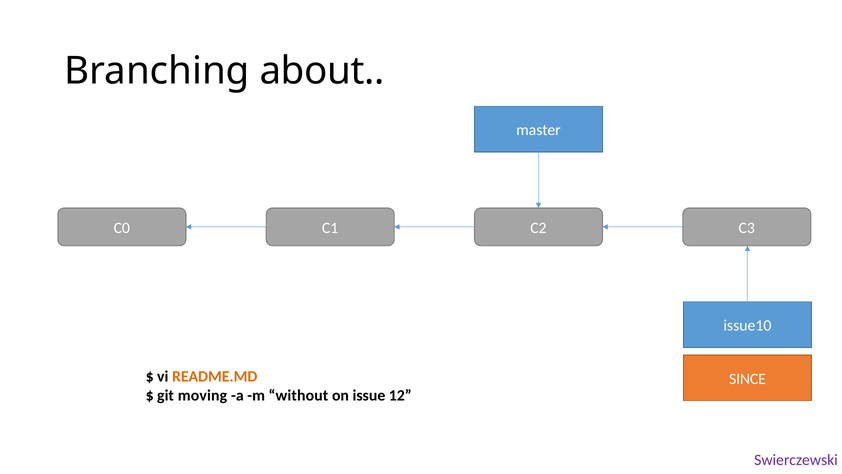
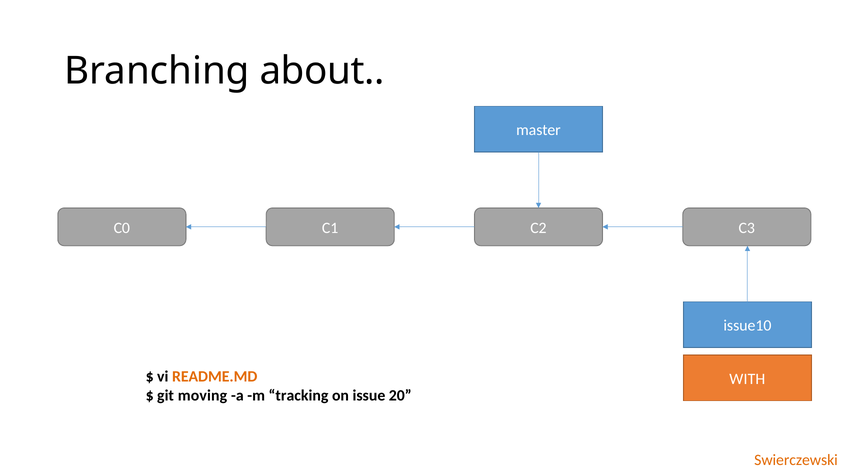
SINCE: SINCE -> WITH (747, 379)
without: without -> tracking (298, 395)
12: 12 -> 20 (400, 395)
Swierczewski colour: purple -> orange (796, 460)
